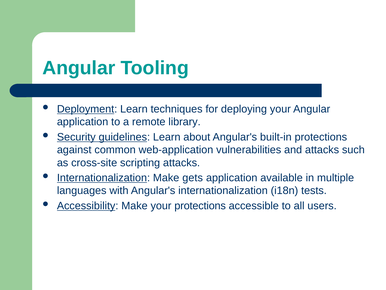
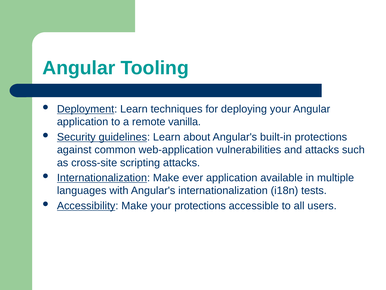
library: library -> vanilla (185, 122)
gets: gets -> ever (193, 177)
